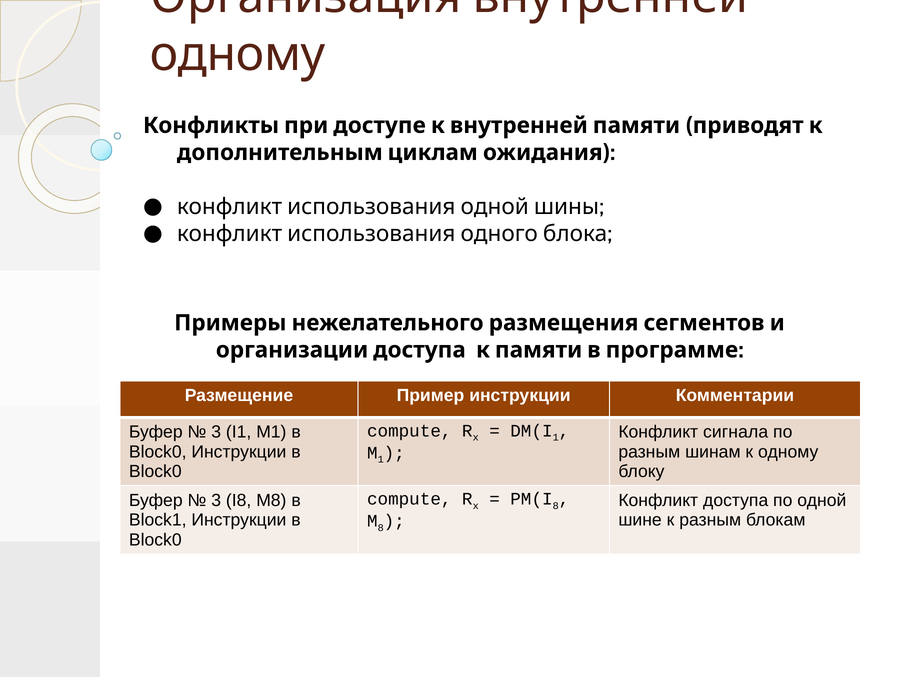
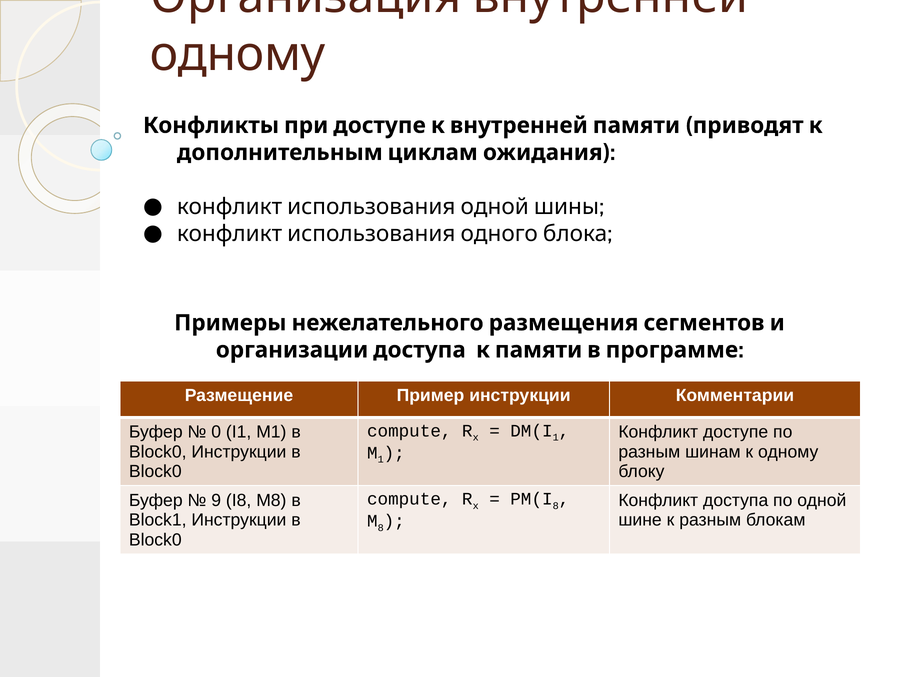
3: 3 -> 0 (216, 432)
сигнала: сигнала -> доступе (736, 432)
3: 3 -> 9 (216, 501)
